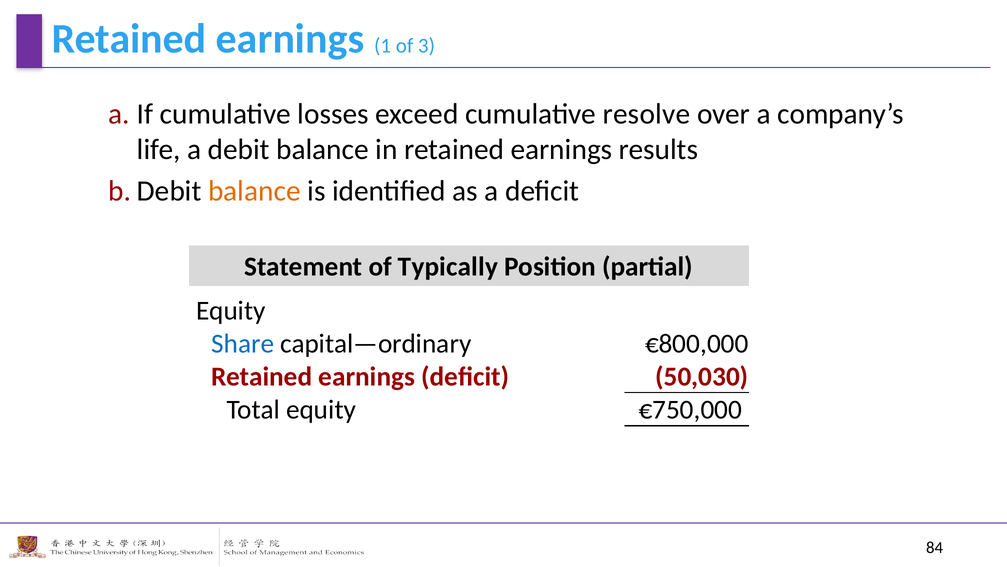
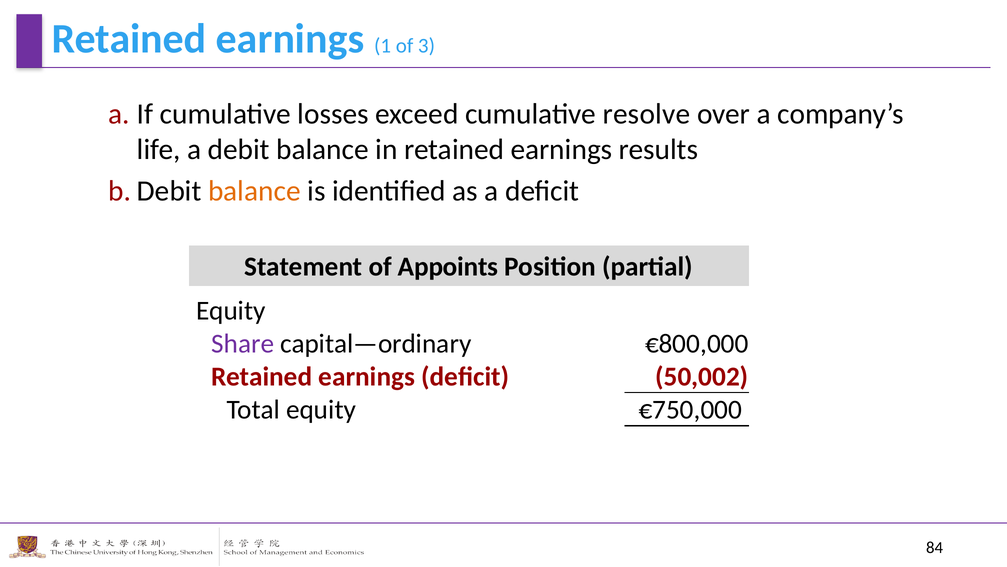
Typically: Typically -> Appoints (448, 266)
Share colour: blue -> purple (243, 343)
50,030: 50,030 -> 50,002 (702, 376)
